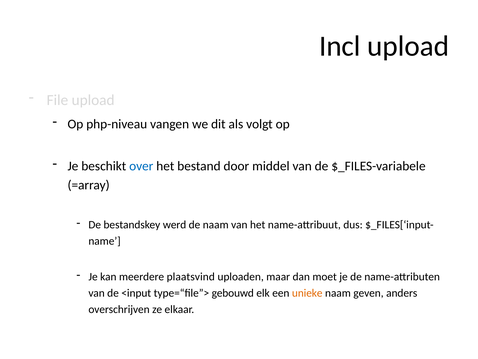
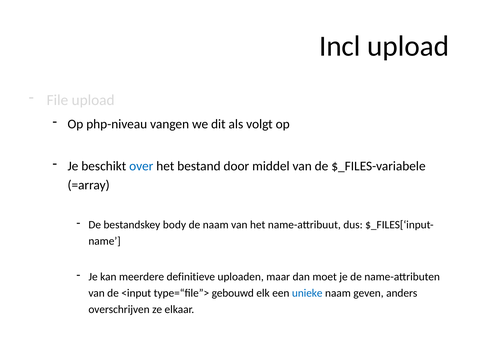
werd: werd -> body (174, 225)
plaatsvind: plaatsvind -> definitieve (191, 276)
unieke colour: orange -> blue (307, 293)
